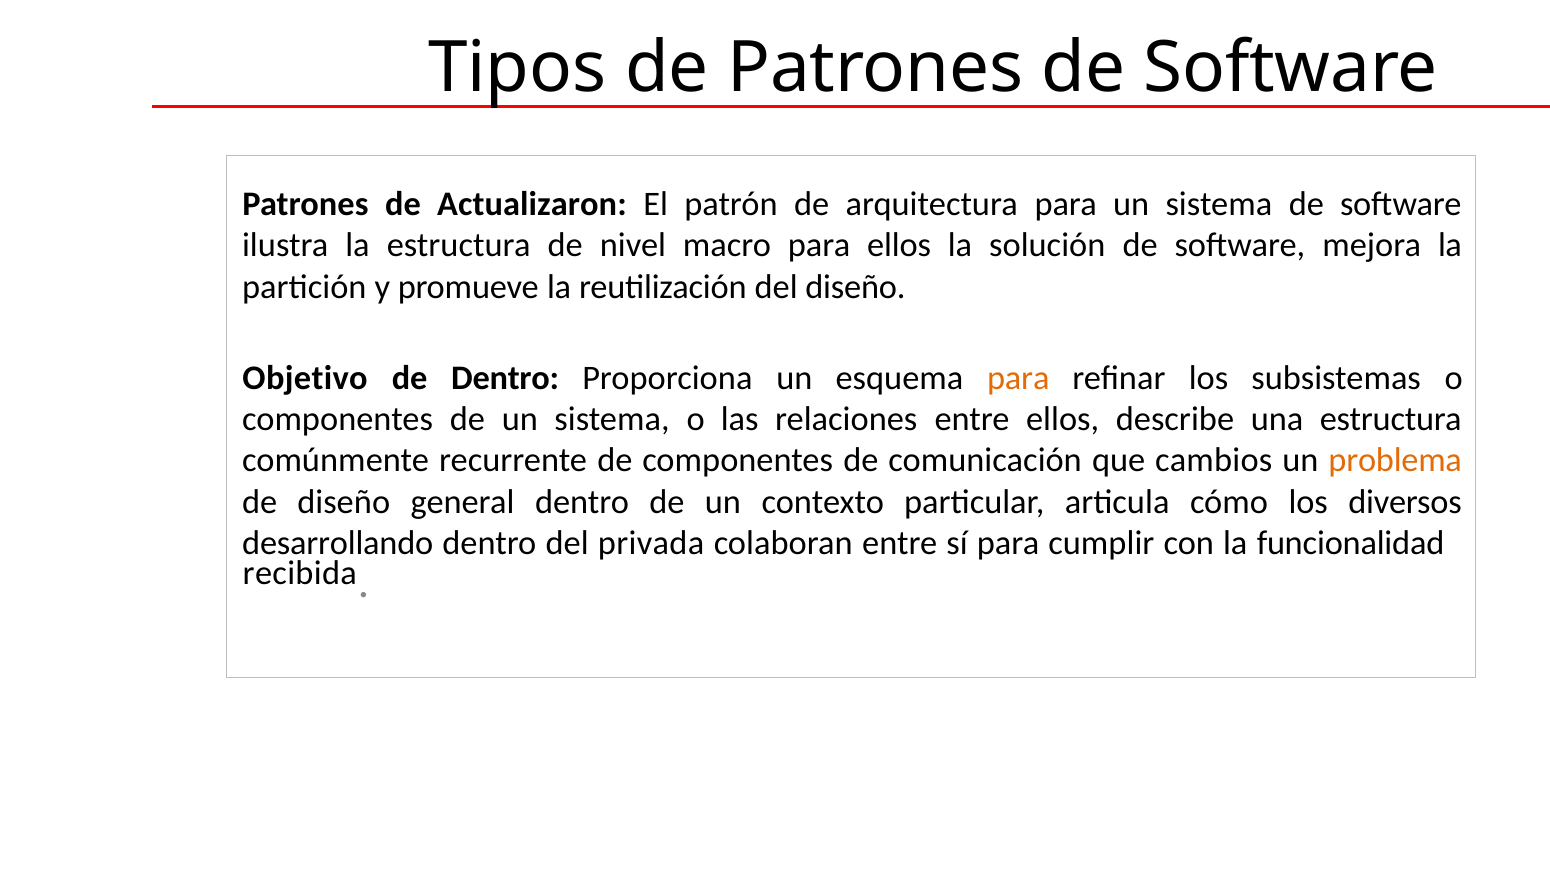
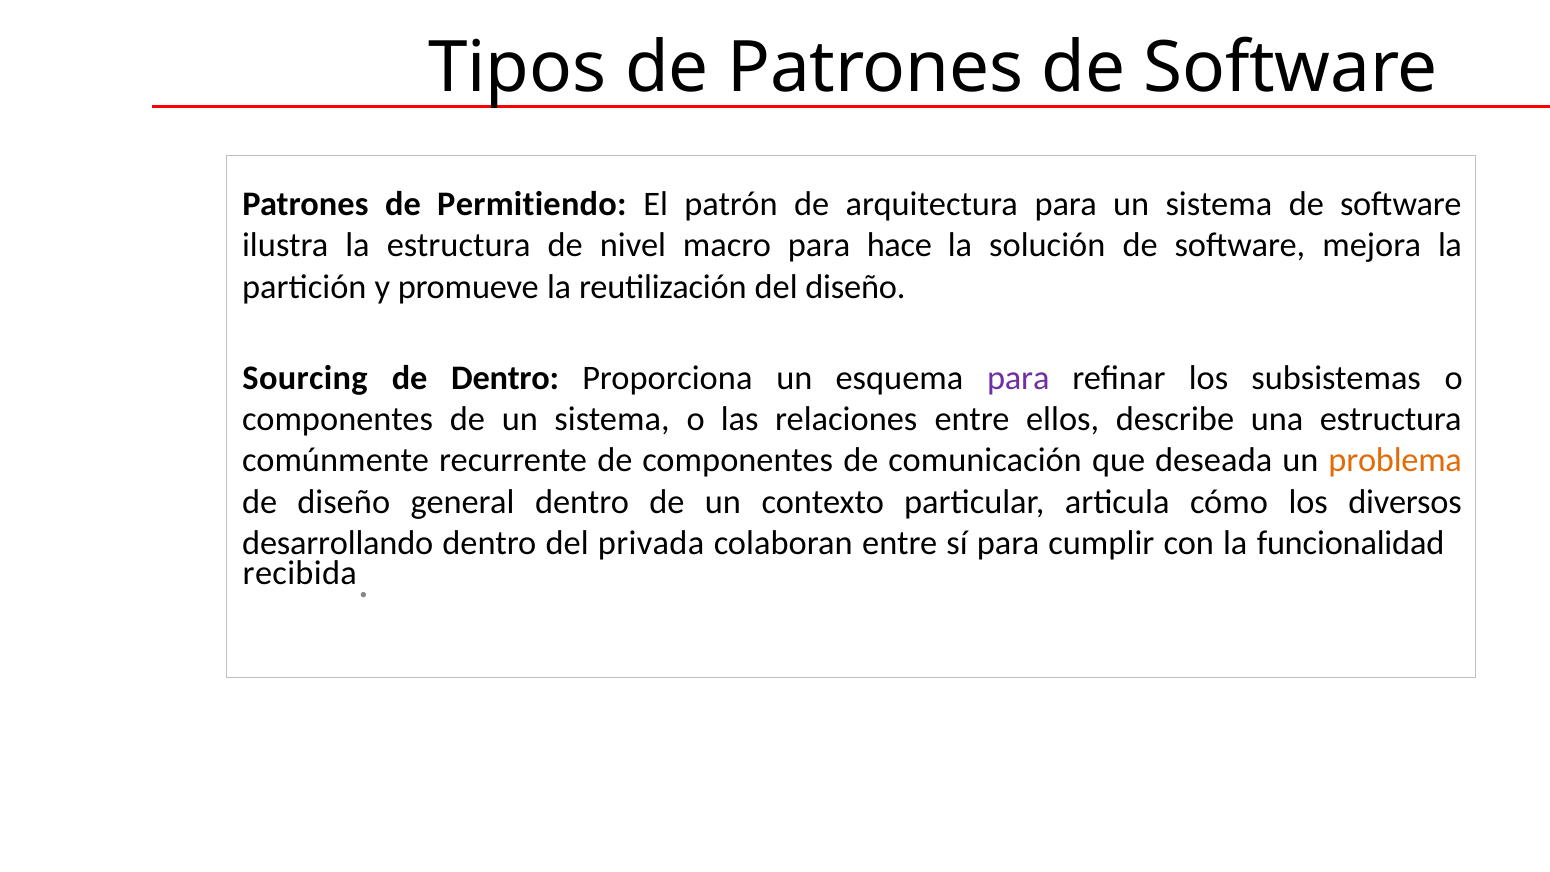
Actualizaron: Actualizaron -> Permitiendo (532, 204)
para ellos: ellos -> hace (899, 246)
Objetivo: Objetivo -> Sourcing (305, 378)
para colour: orange -> purple (1018, 378)
cambios: cambios -> deseada (1214, 460)
